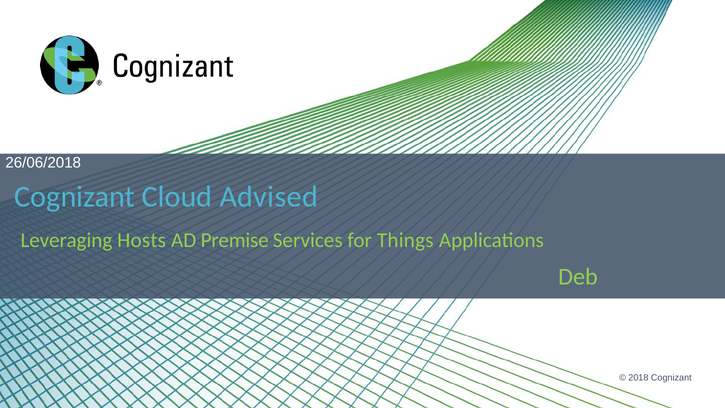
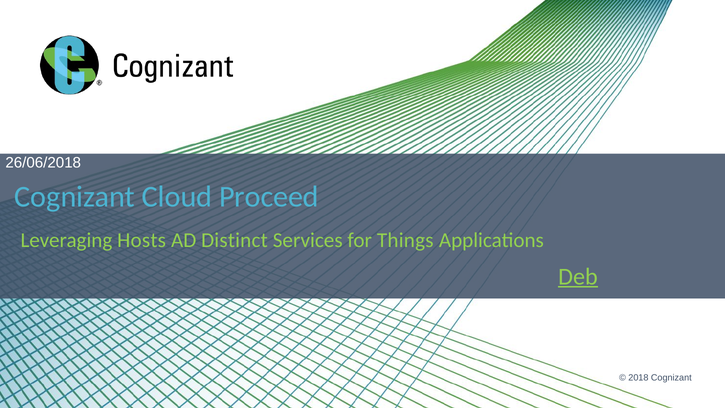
Advised: Advised -> Proceed (269, 196)
Premise: Premise -> Distinct (234, 240)
Deb underline: none -> present (578, 276)
